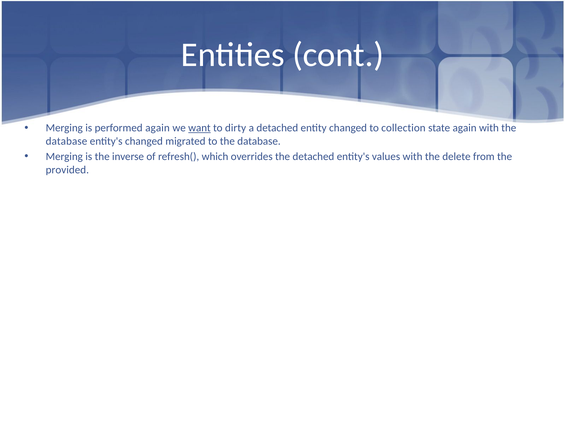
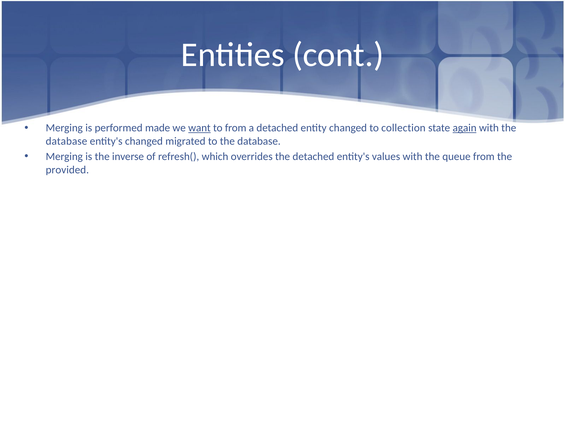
performed again: again -> made (158, 128)
to dirty: dirty -> from (236, 128)
again underline: none -> present (465, 128)
delete: delete -> queue (456, 156)
